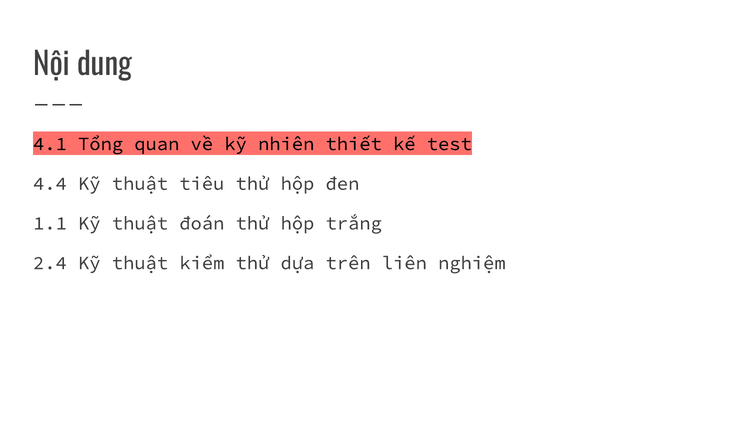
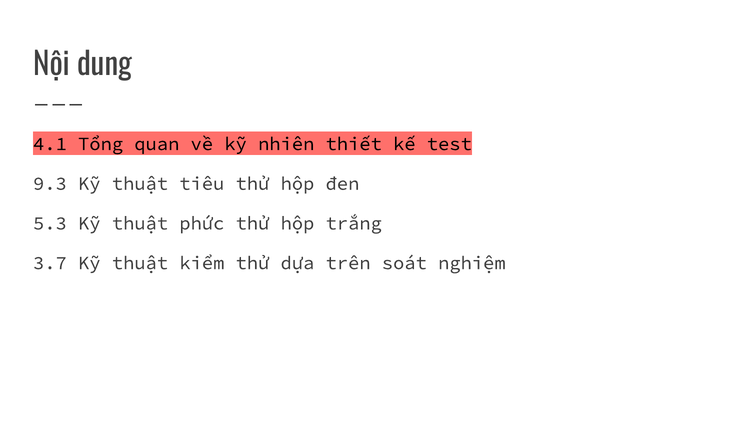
4.4: 4.4 -> 9.3 (50, 184)
1.1: 1.1 -> 5.3 (50, 223)
đoán: đoán -> phức (202, 223)
2.4: 2.4 -> 3.7 (50, 263)
liên: liên -> soát (404, 263)
